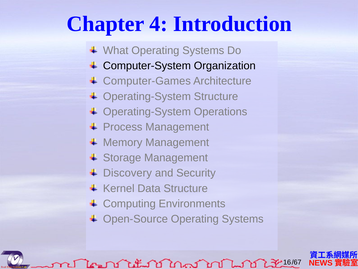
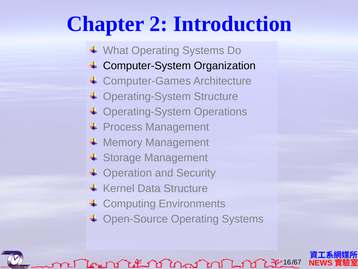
4: 4 -> 2 (159, 24)
Discovery: Discovery -> Operation (127, 173)
